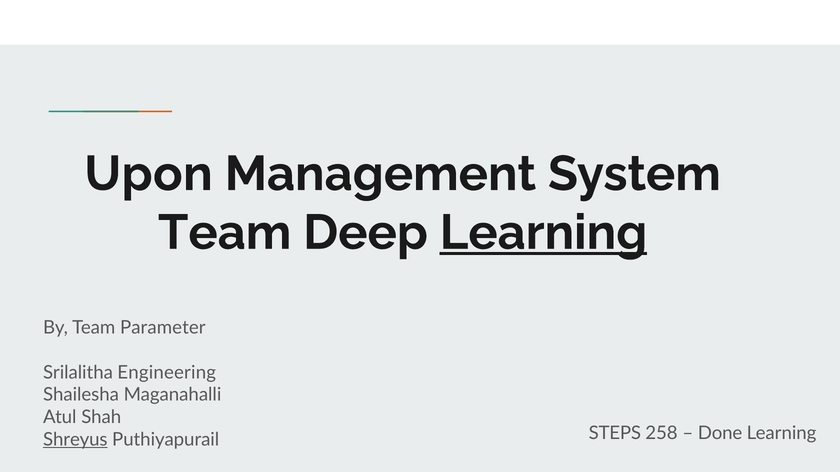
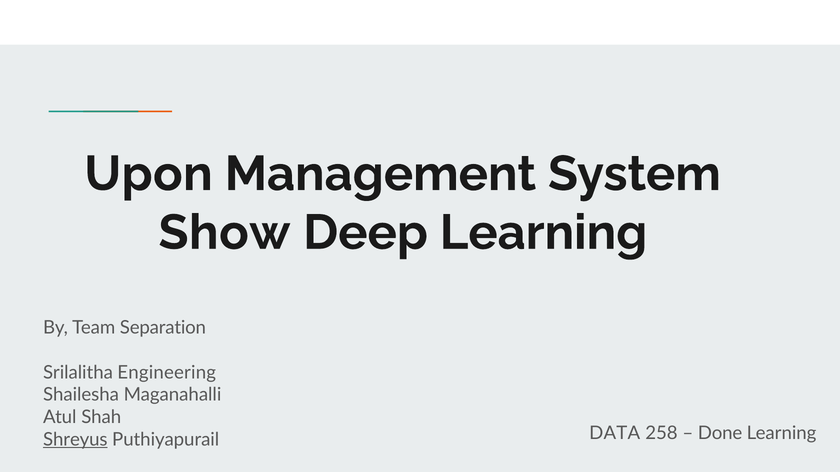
Team: Team -> Show (224, 233)
Learning underline: present -> none (543, 233)
Parameter: Parameter -> Separation (163, 328)
STEPS: STEPS -> DATA (615, 434)
